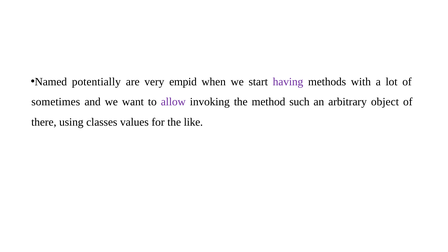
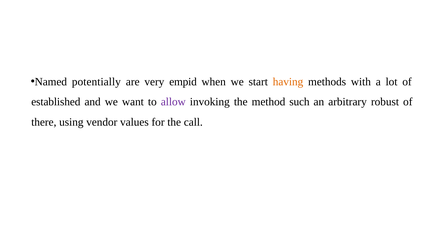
having colour: purple -> orange (288, 82)
sometimes: sometimes -> established (56, 102)
object: object -> robust (385, 102)
classes: classes -> vendor (102, 122)
like: like -> call (193, 122)
